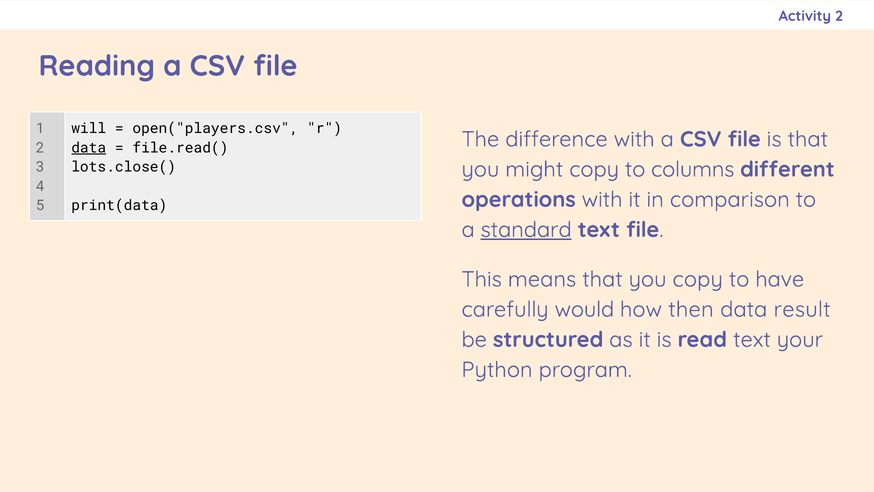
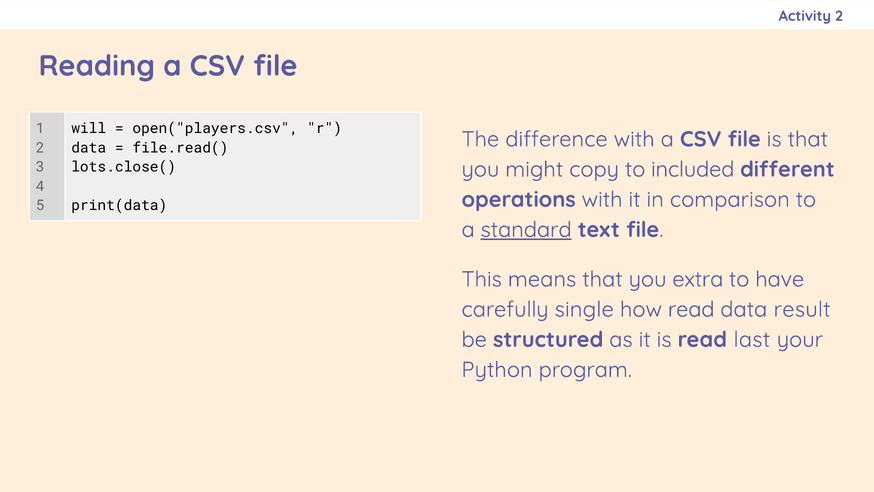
data underline: present -> none (89, 148)
columns: columns -> included (693, 169)
you copy: copy -> extra (698, 279)
would: would -> single (584, 309)
how then: then -> read (691, 309)
read text: text -> last (752, 339)
